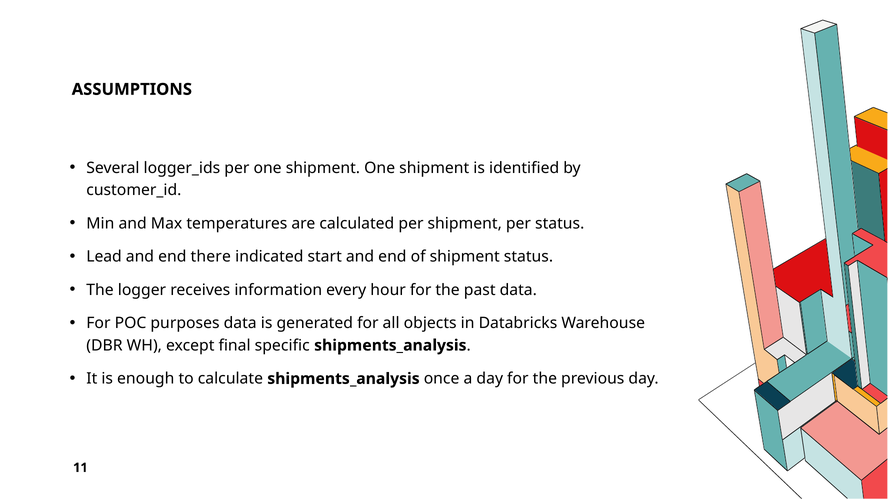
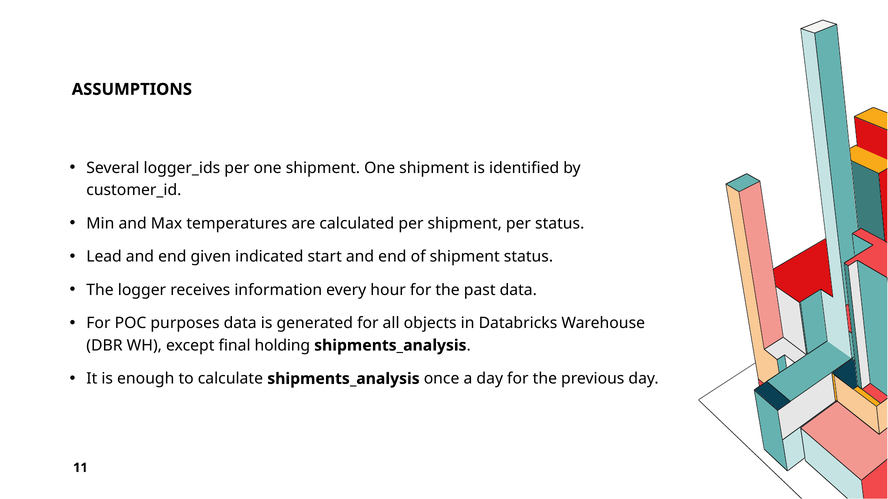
there: there -> given (211, 257)
specific: specific -> holding (282, 346)
